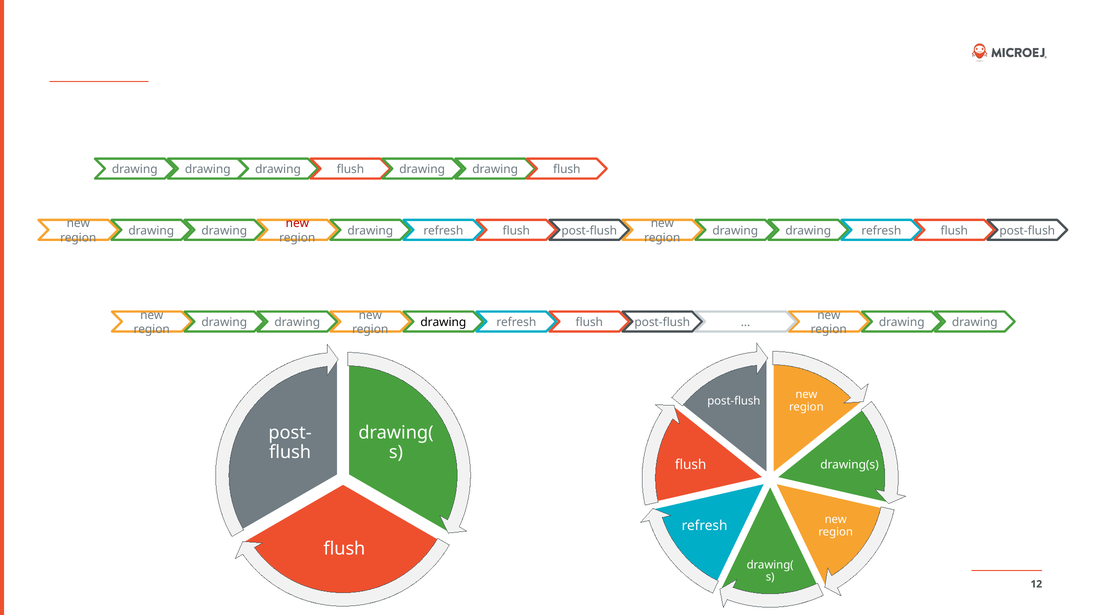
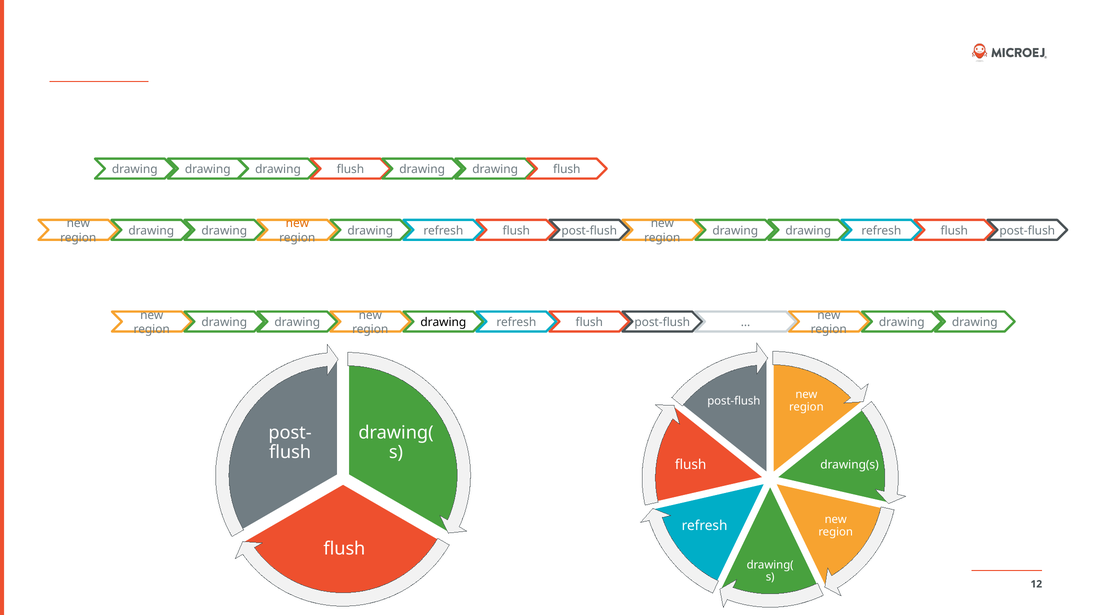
new colour: red -> orange (297, 223)
